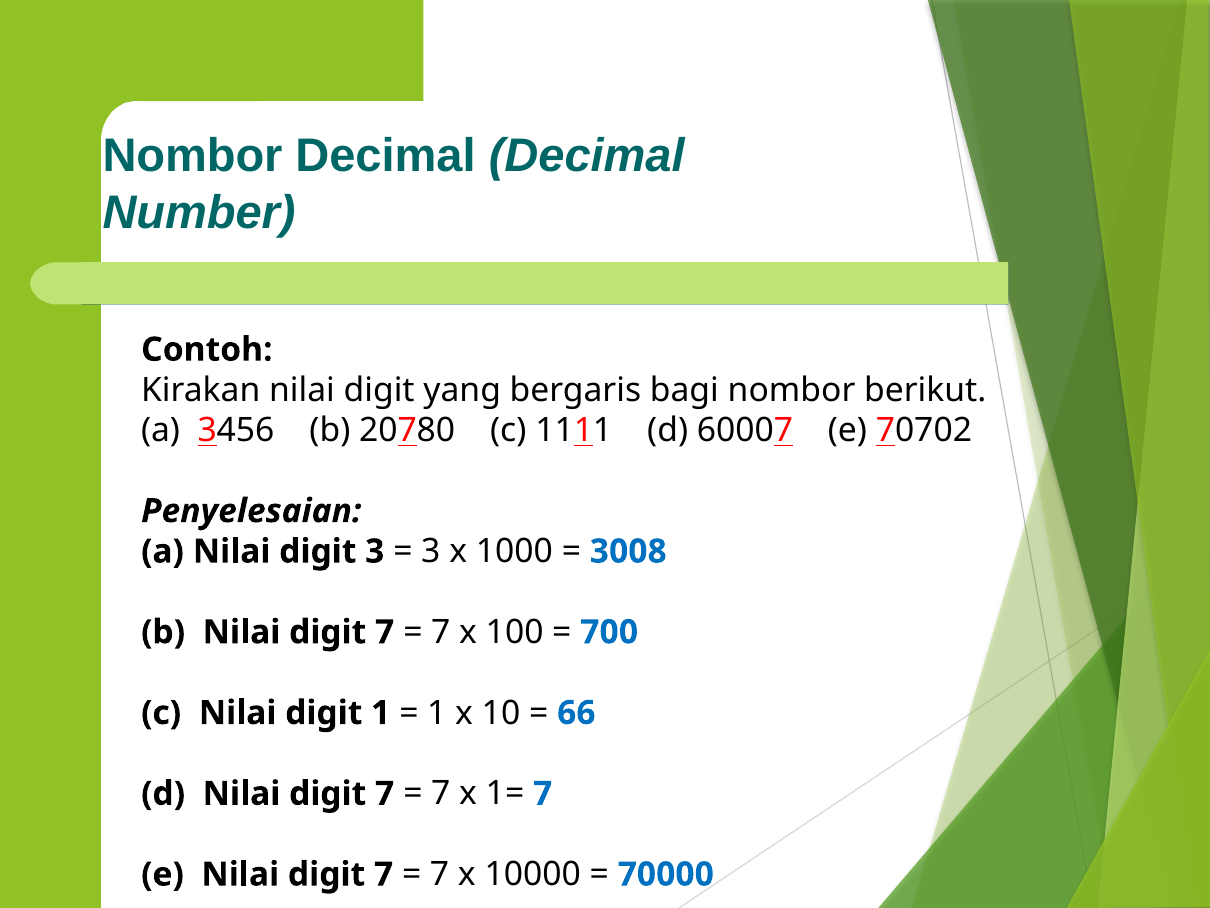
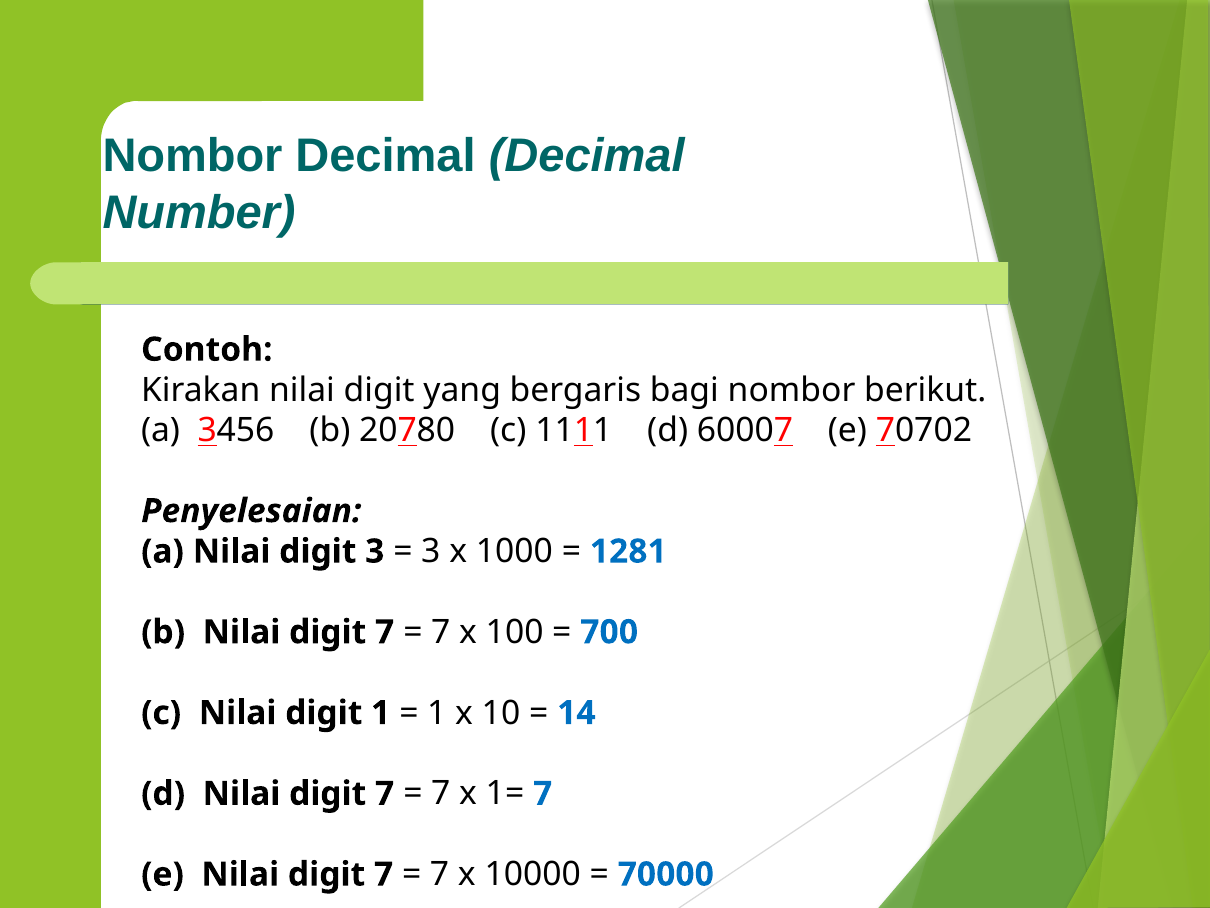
3008: 3008 -> 1281 (628, 551)
66: 66 -> 14 (576, 713)
